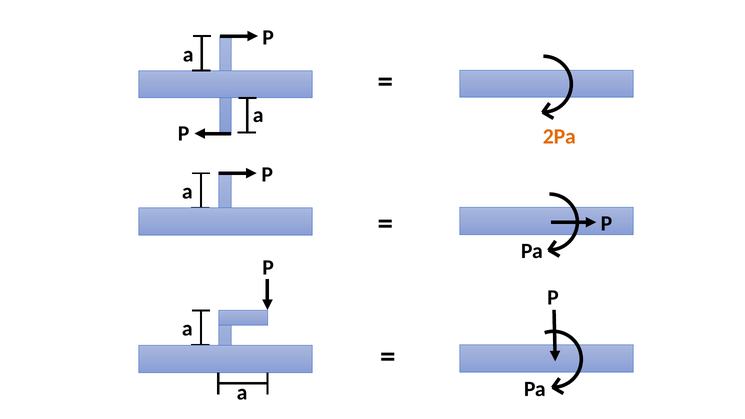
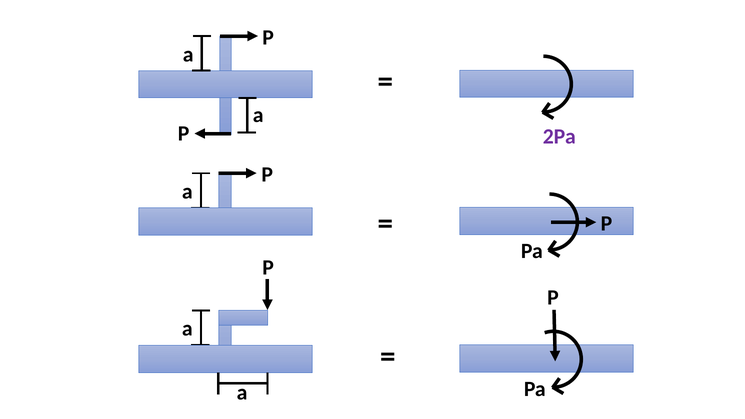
2Pa colour: orange -> purple (559, 137)
